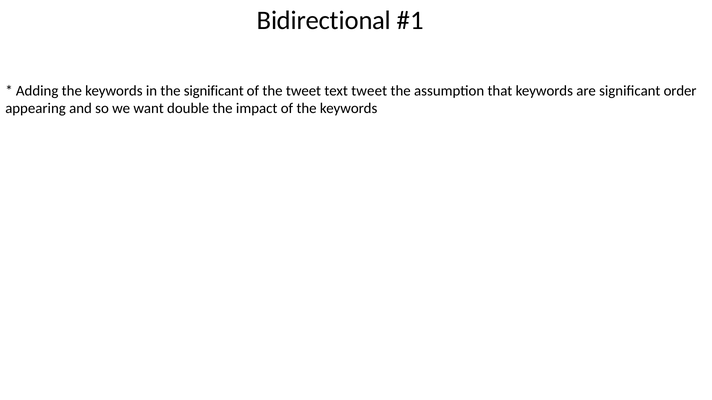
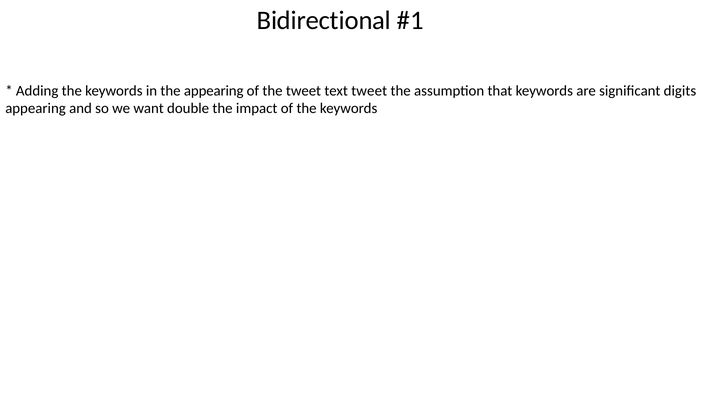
the significant: significant -> appearing (214, 91)
order: order -> digits (680, 91)
